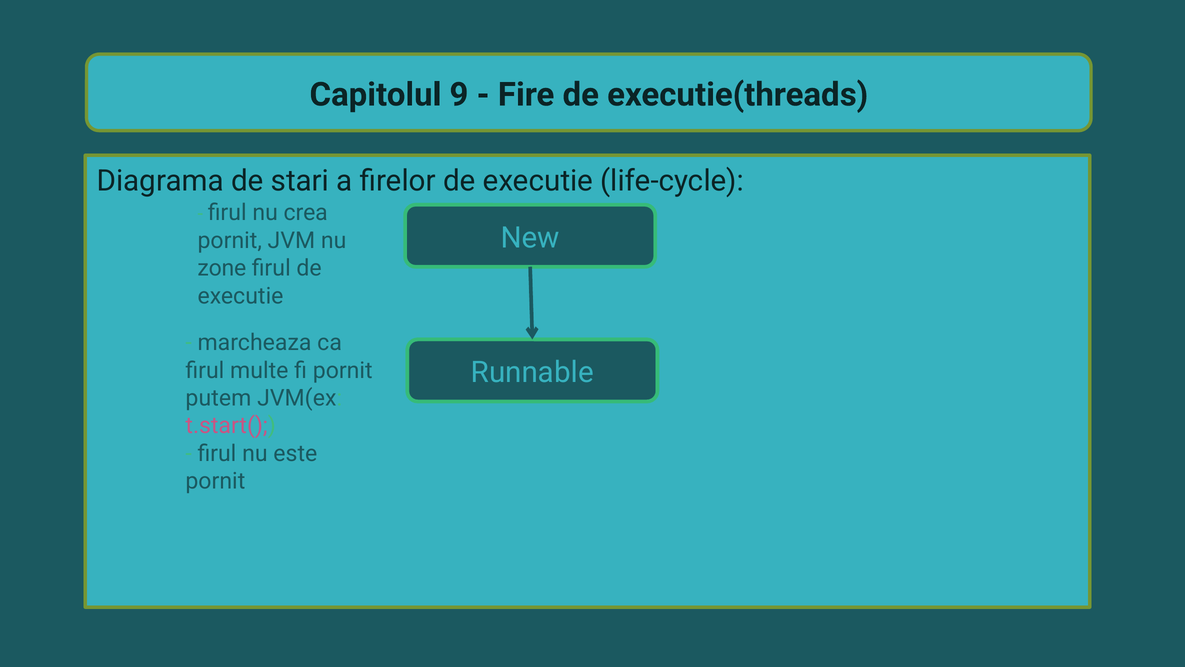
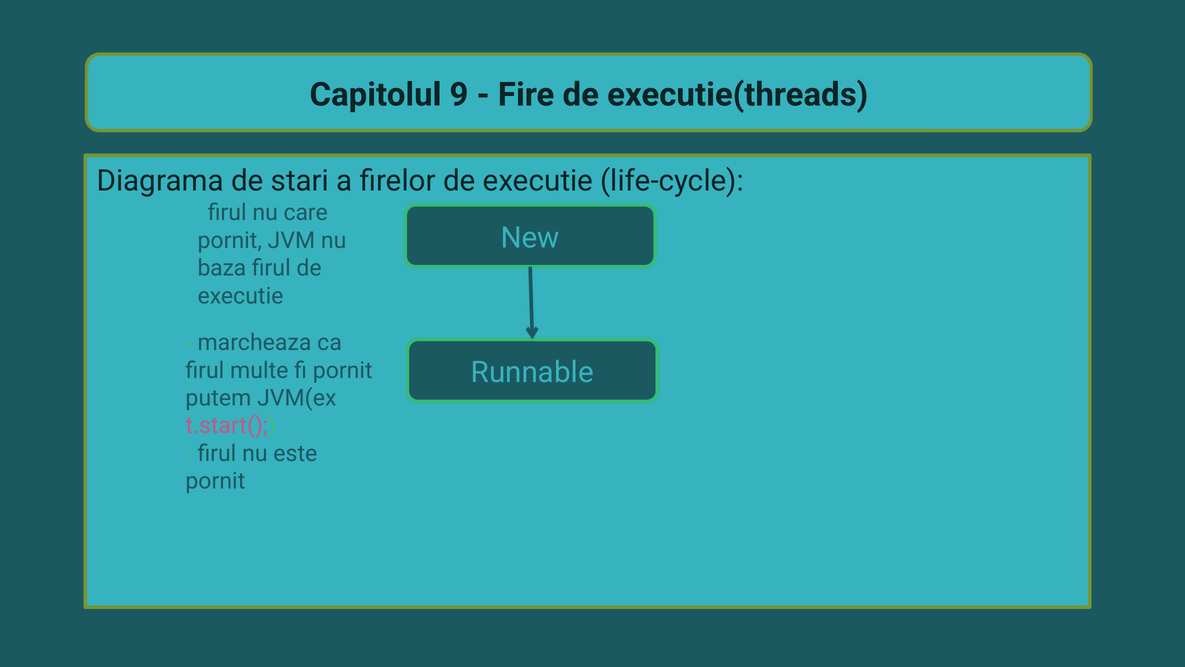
crea: crea -> care (306, 213)
zone: zone -> baza (222, 268)
